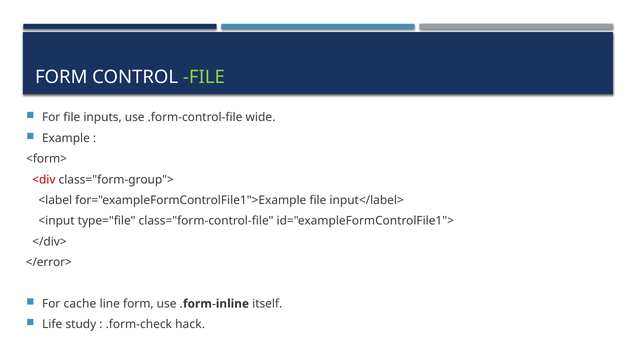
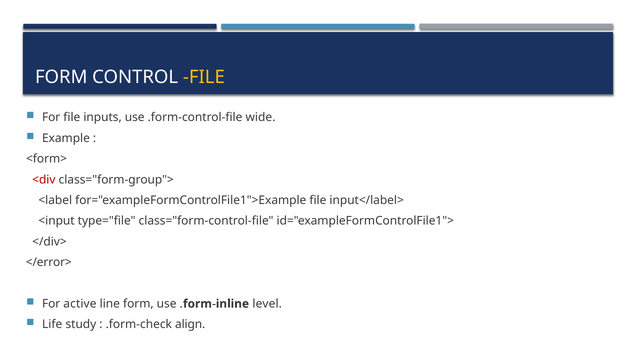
FILE colour: light green -> yellow (204, 77)
cache: cache -> active (80, 304)
itself: itself -> level (267, 304)
hack: hack -> align (190, 324)
